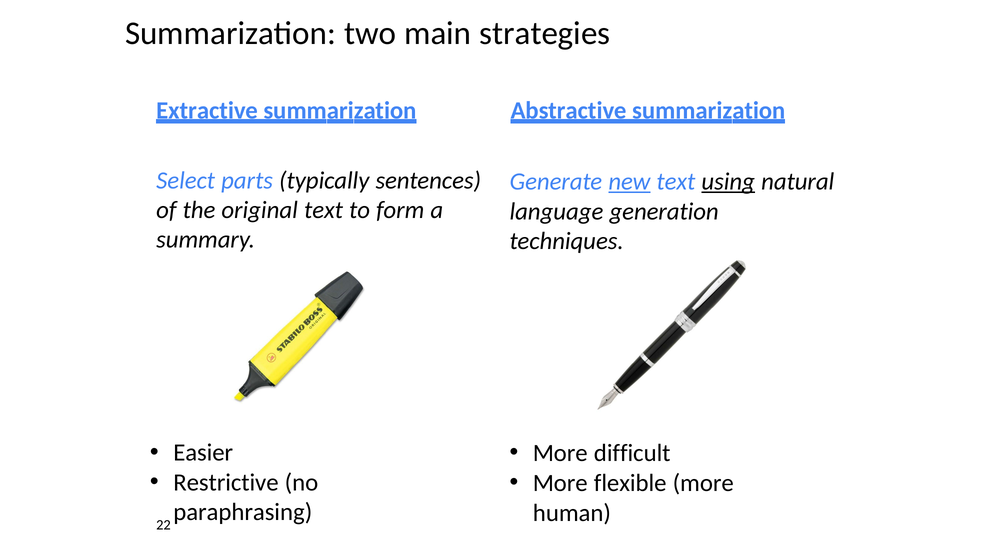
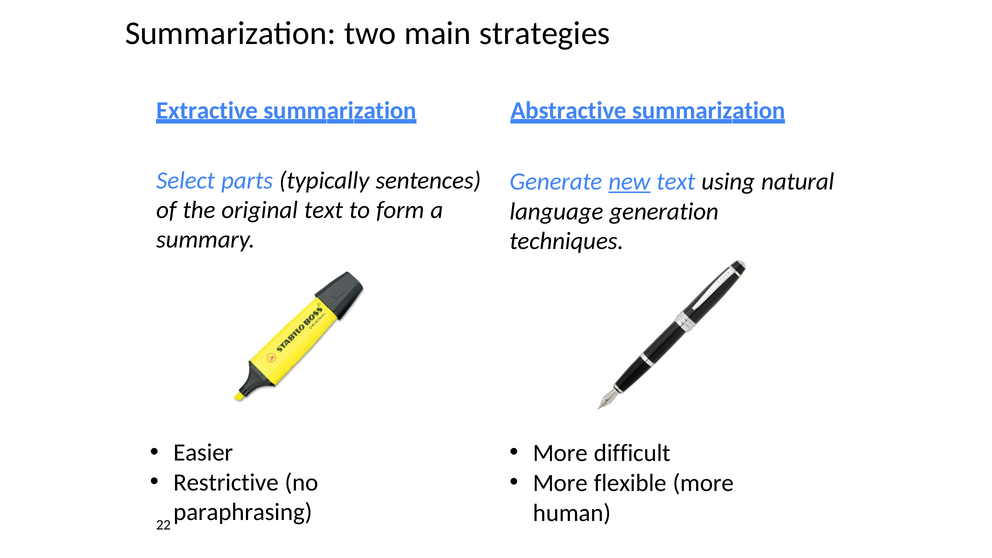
using underline: present -> none (728, 182)
